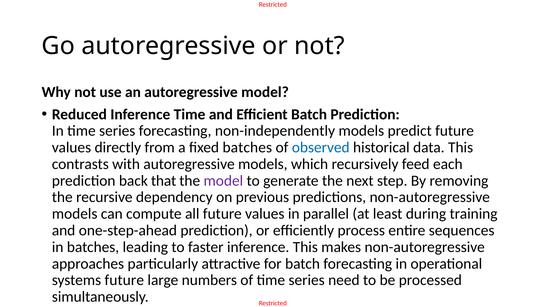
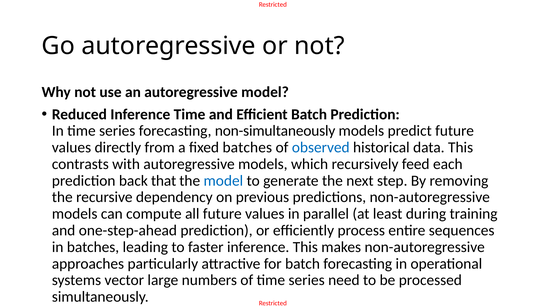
non-independently: non-independently -> non-simultaneously (275, 131)
model colour: purple -> blue (223, 181)
systems future: future -> vector (124, 280)
